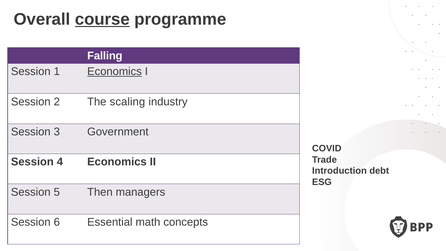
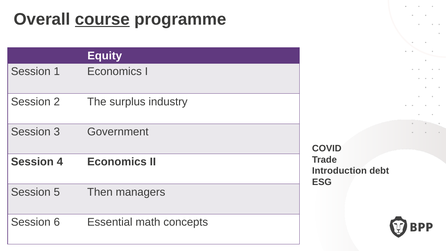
Falling: Falling -> Equity (105, 56)
Economics underline: present -> none (115, 72)
scaling: scaling -> surplus (127, 102)
